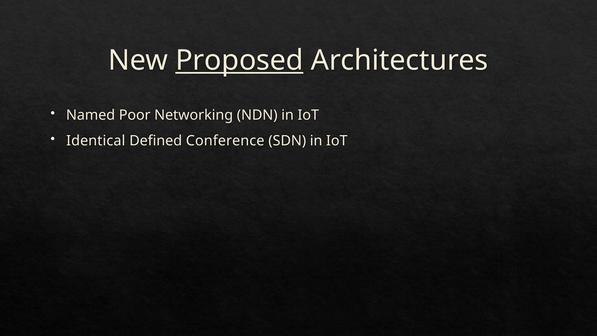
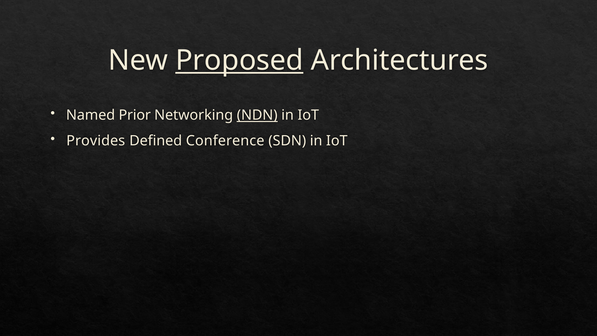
Poor: Poor -> Prior (135, 115)
NDN underline: none -> present (257, 115)
Identical: Identical -> Provides (96, 141)
